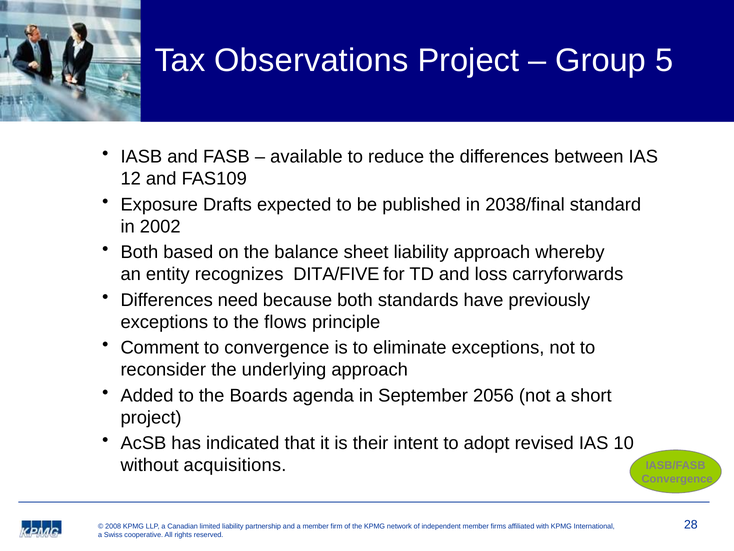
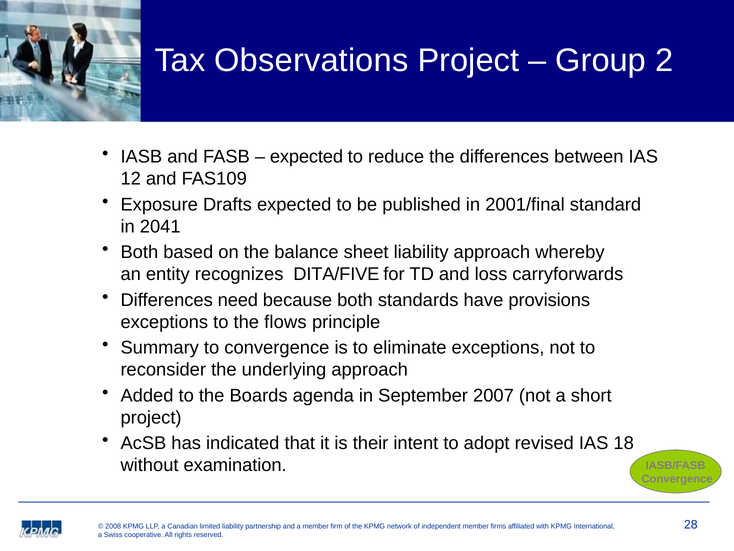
5: 5 -> 2 (664, 60)
available: available -> expected (306, 157)
2038/final: 2038/final -> 2001/final (525, 204)
2002: 2002 -> 2041 (160, 226)
previously: previously -> provisions (549, 300)
Comment: Comment -> Summary (160, 347)
2056: 2056 -> 2007 (493, 395)
10: 10 -> 18 (624, 443)
acquisitions: acquisitions -> examination (235, 465)
